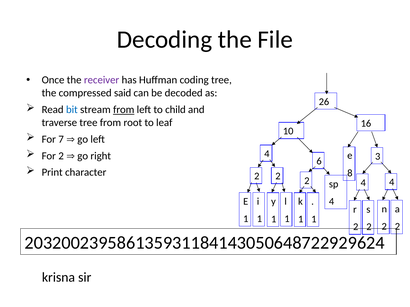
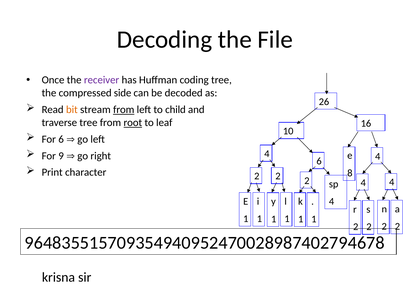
said: said -> side (123, 93)
bit colour: blue -> orange (72, 110)
root underline: none -> present (133, 123)
For 7: 7 -> 6 (61, 139)
For 2: 2 -> 9 (61, 156)
6 3: 3 -> 4 (378, 157)
203200239586135931184143050648722929624: 203200239586135931184143050648722929624 -> 964835515709354940952470028987402794678 (205, 243)
